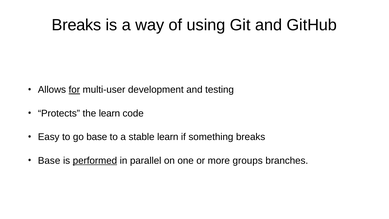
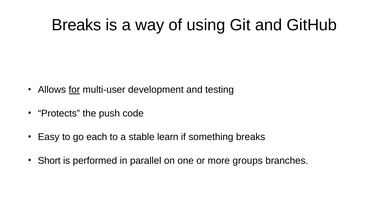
the learn: learn -> push (109, 113)
go base: base -> each (97, 137)
Base: Base -> Short (49, 161)
performed underline: present -> none (95, 161)
